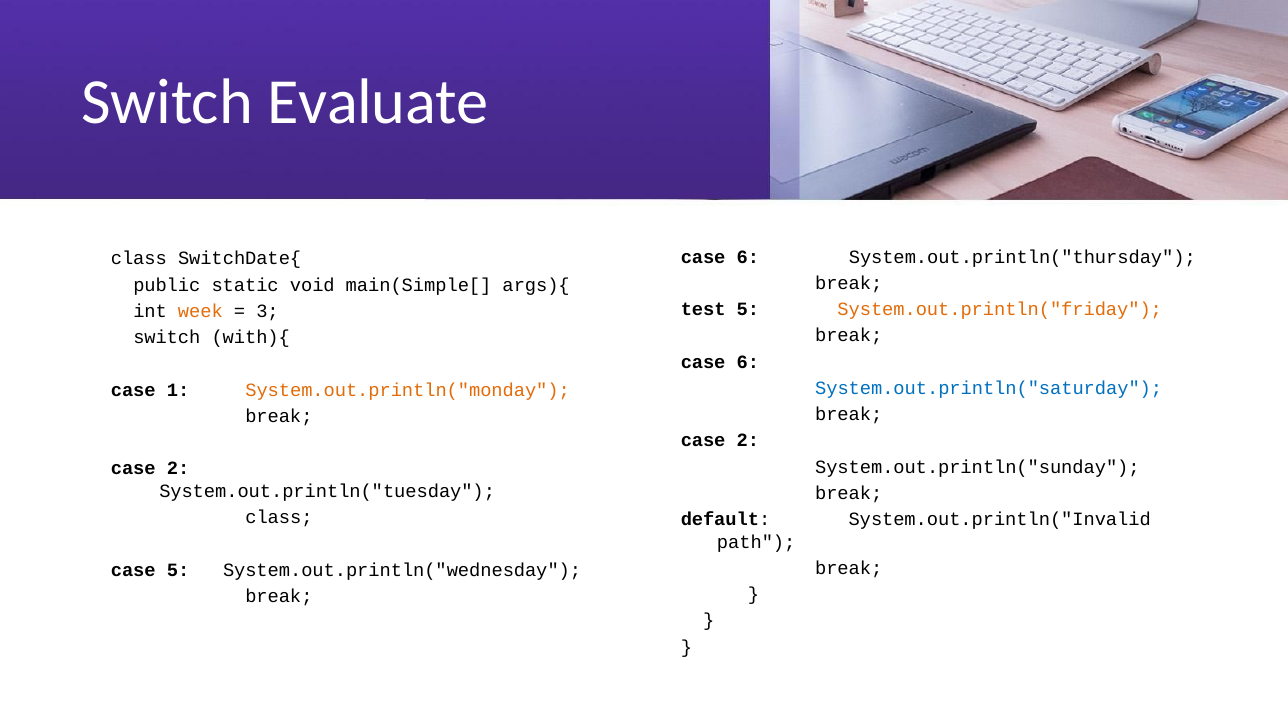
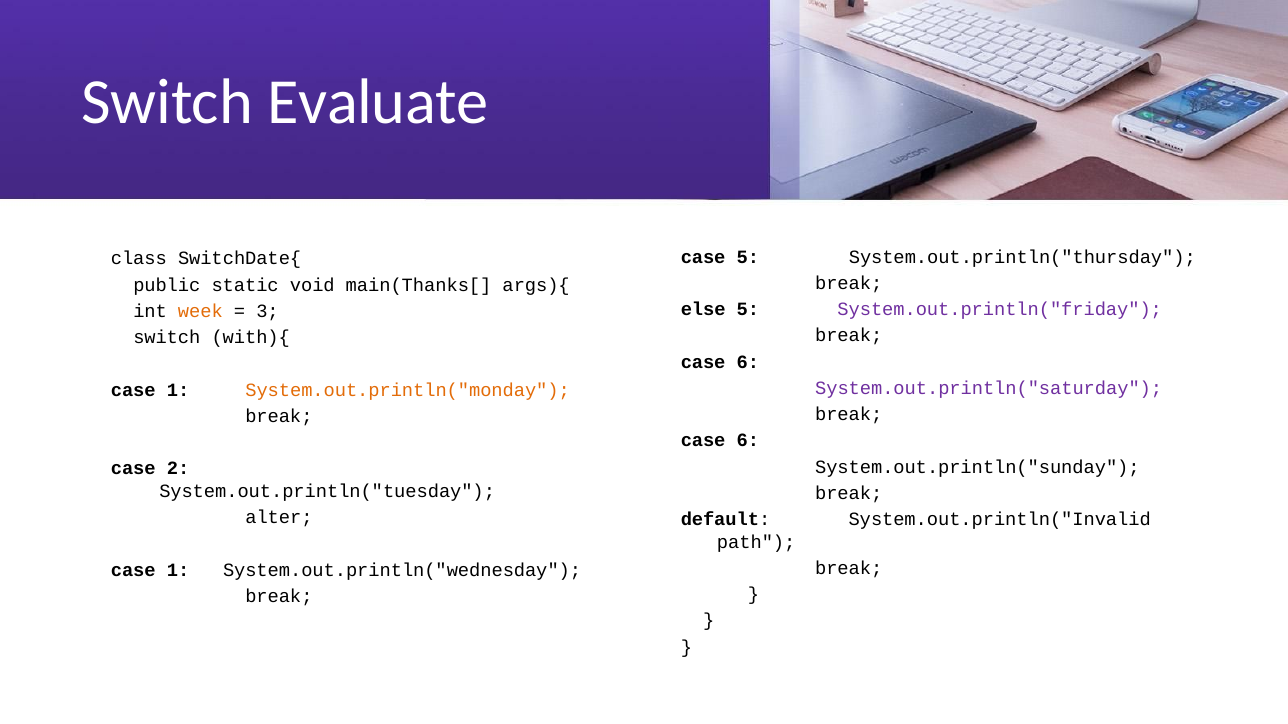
6: 6 -> 5 (748, 257)
main(Simple[: main(Simple[ -> main(Thanks[ (419, 285)
test: test -> else (703, 310)
System.out.println("friday colour: orange -> purple (1000, 310)
System.out.println("saturday colour: blue -> purple (989, 389)
2: 2 -> 6 (748, 441)
class: class -> alter (279, 518)
5: 5 -> 1 (178, 570)
